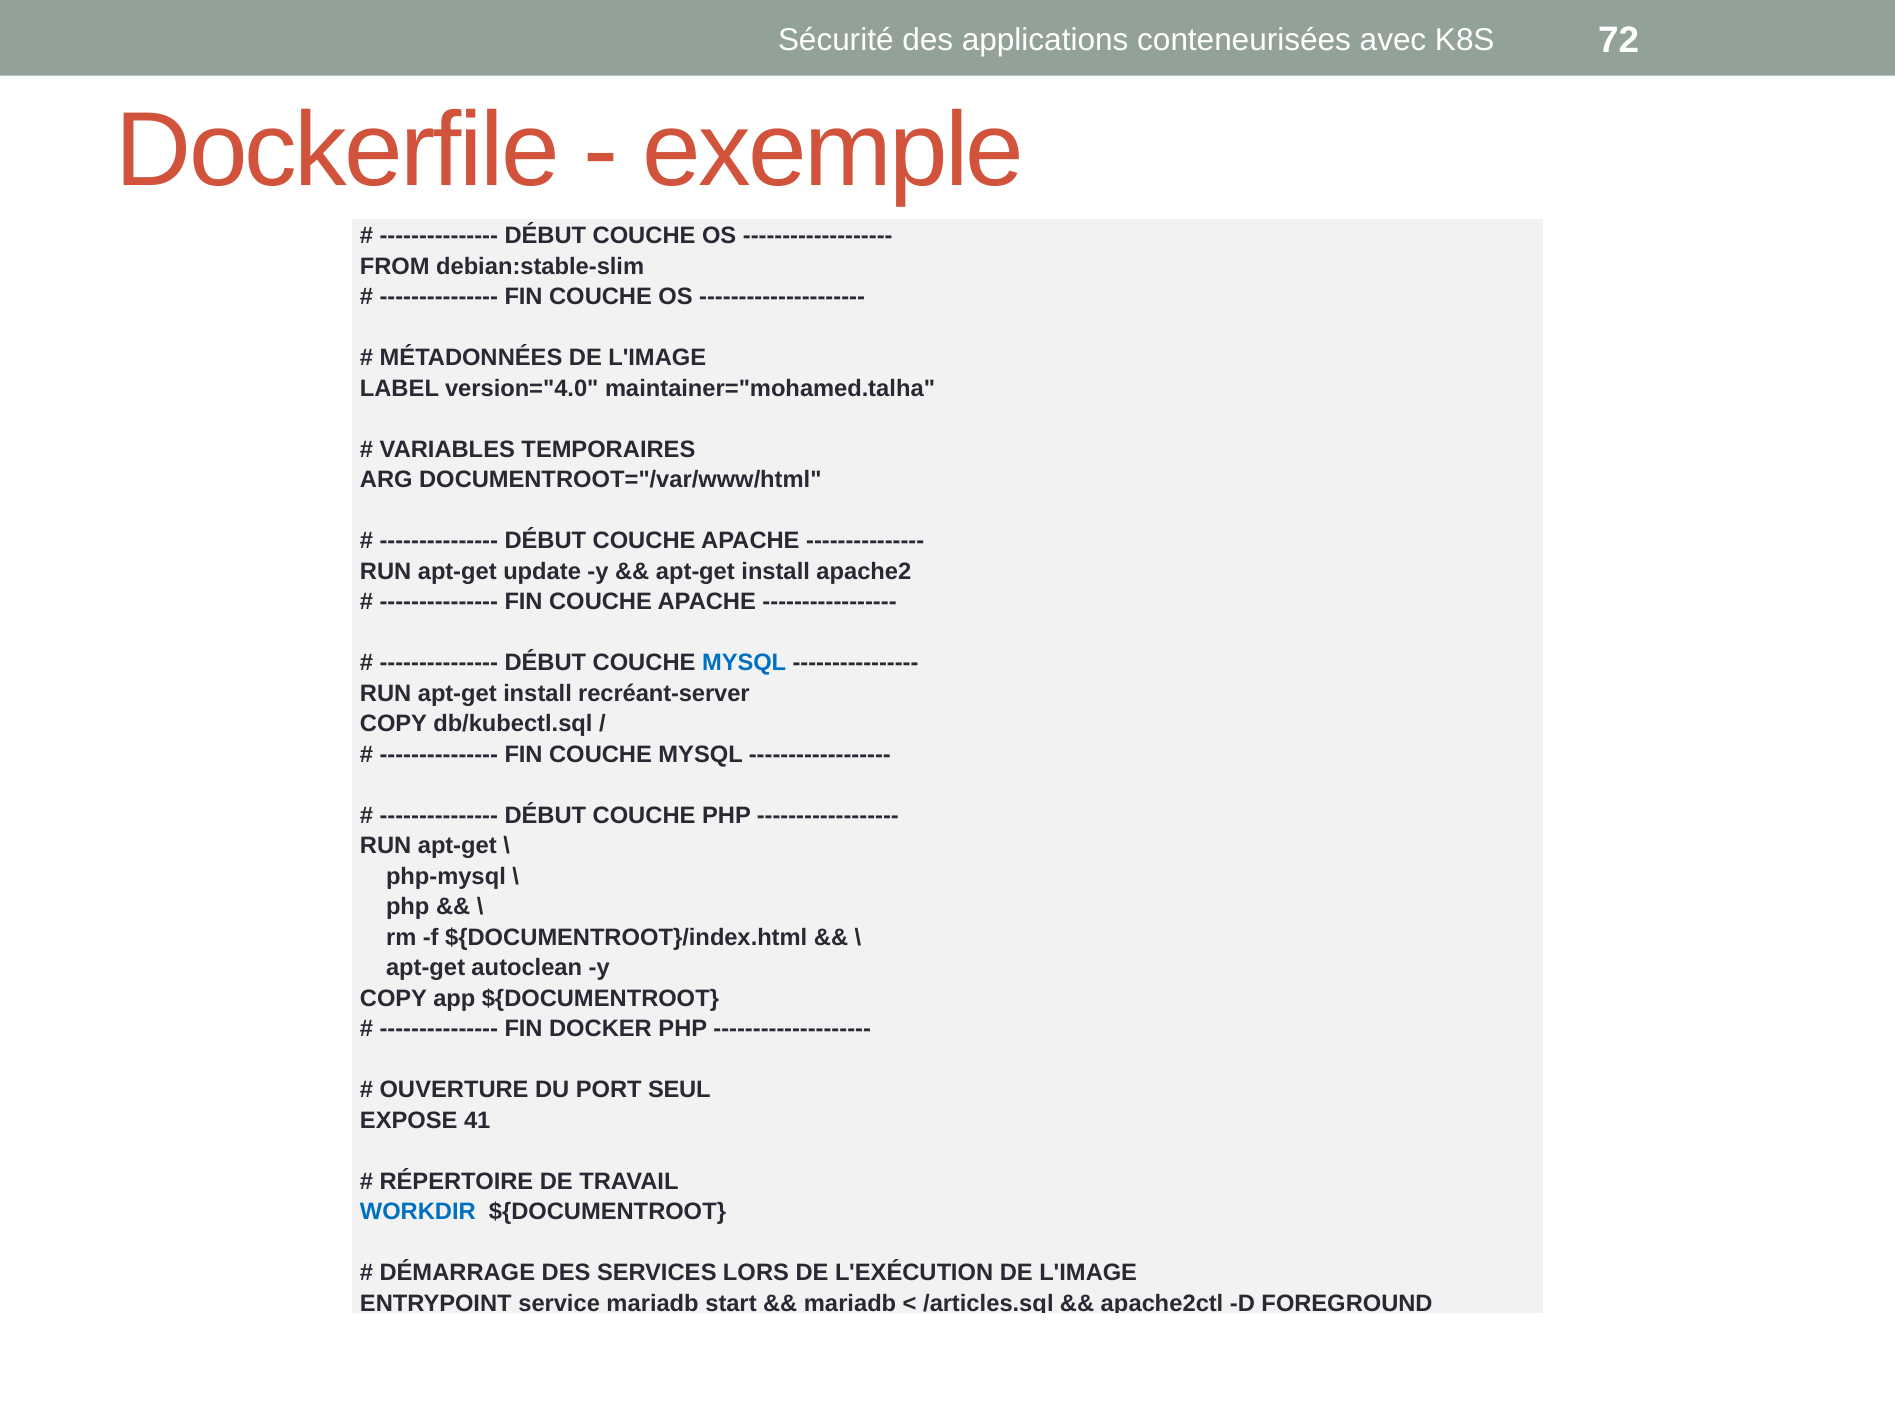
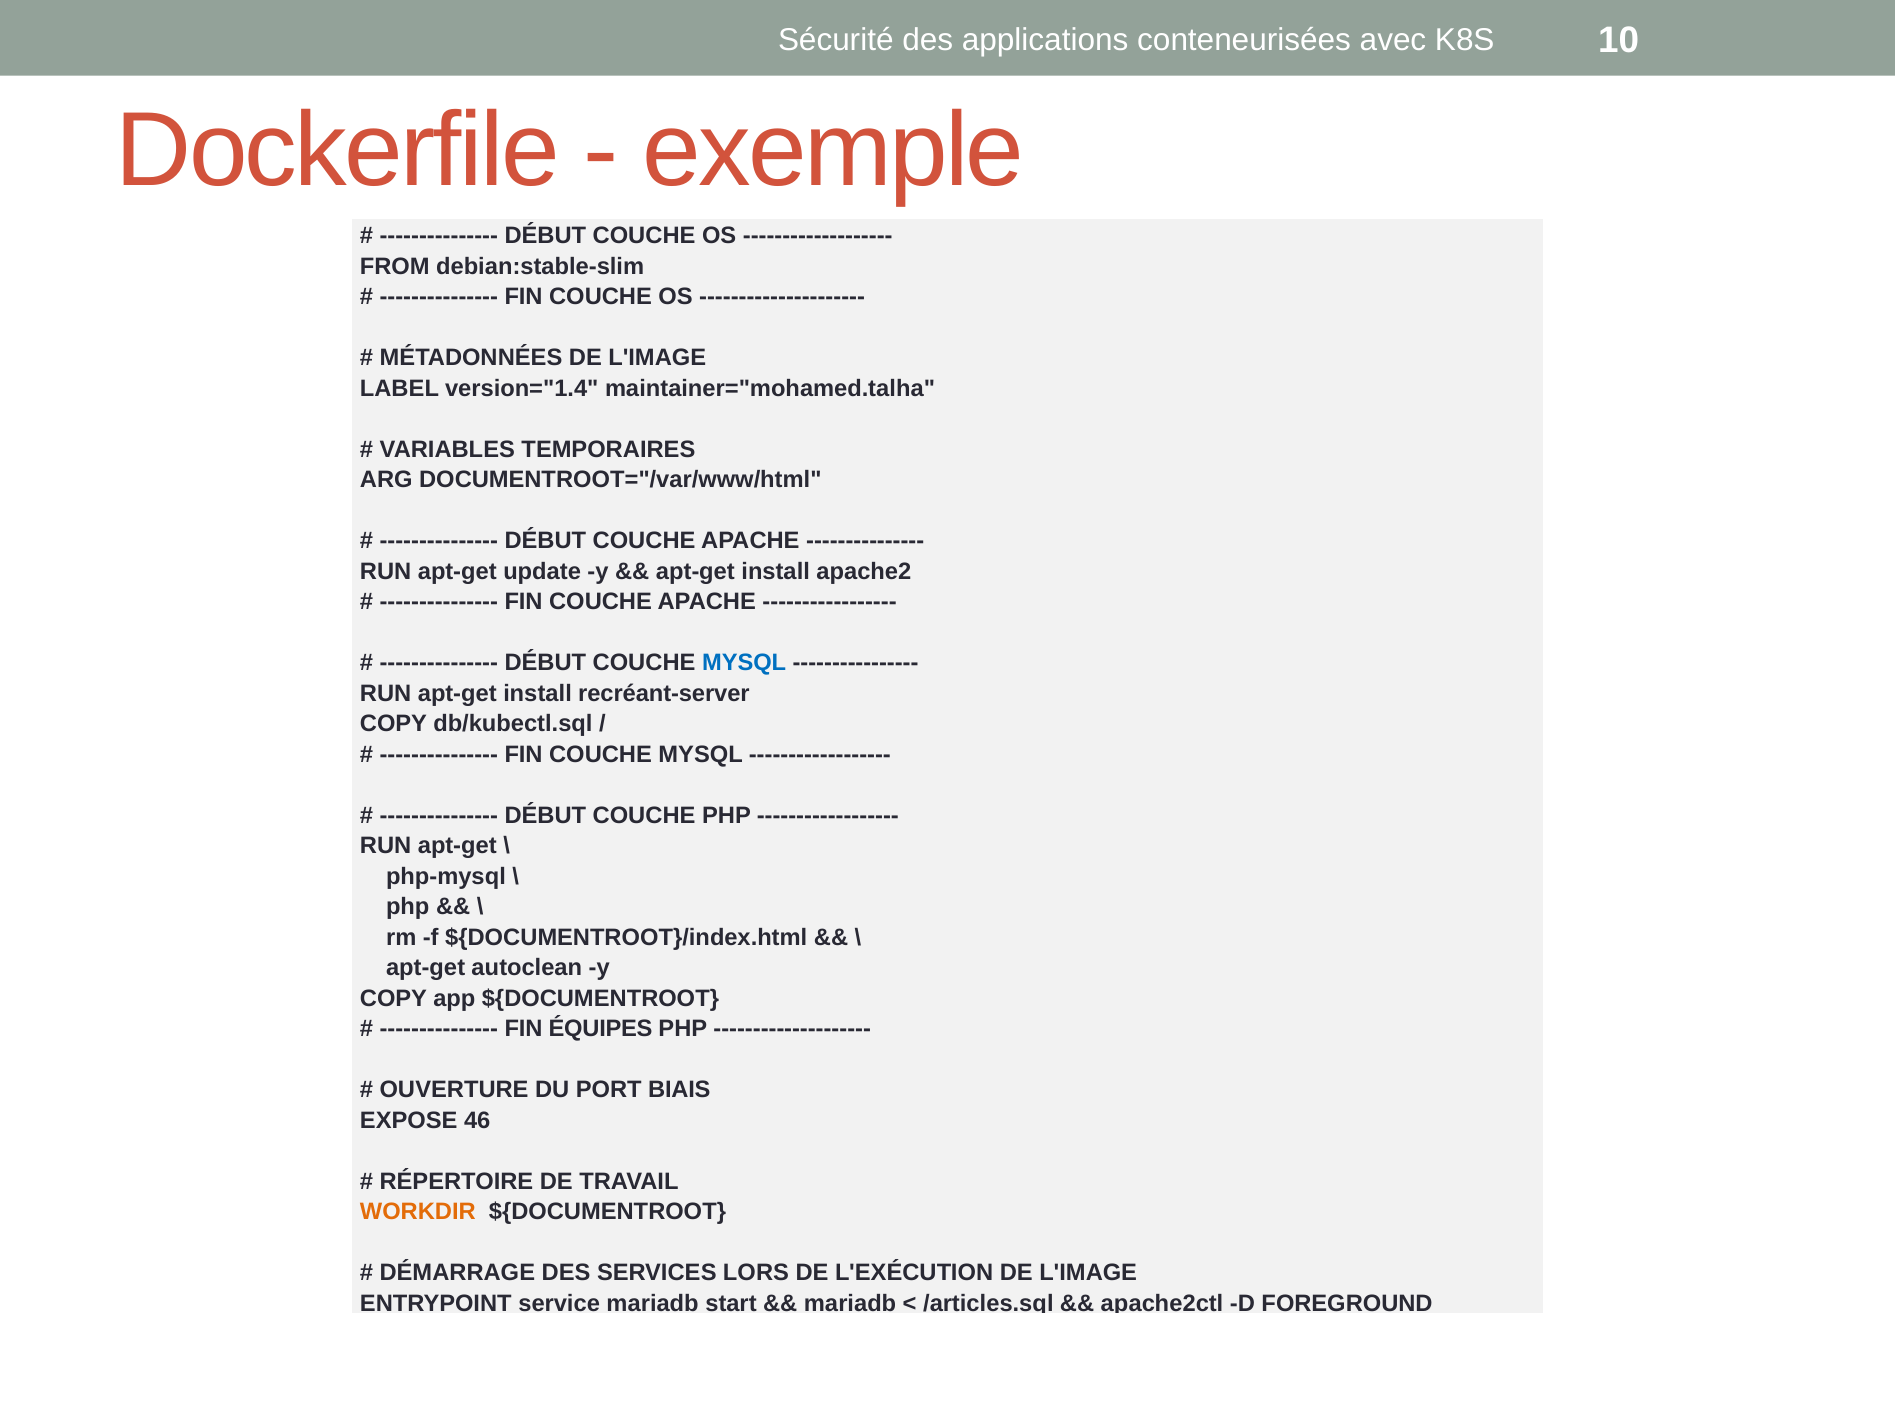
72: 72 -> 10 (1619, 40)
version="4.0: version="4.0 -> version="1.4 (522, 388)
DOCKER: DOCKER -> ÉQUIPES (601, 1029)
SEUL: SEUL -> BIAIS (679, 1090)
41: 41 -> 46 (477, 1121)
WORKDIR colour: blue -> orange (418, 1212)
